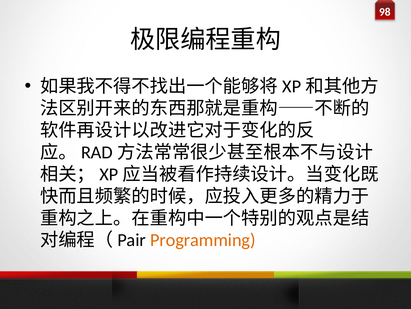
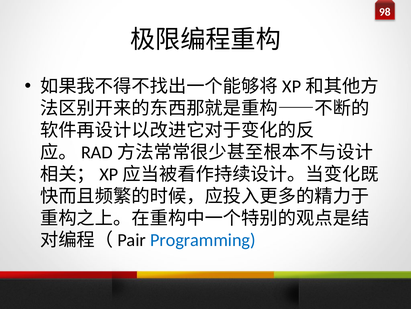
Programming colour: orange -> blue (203, 240)
